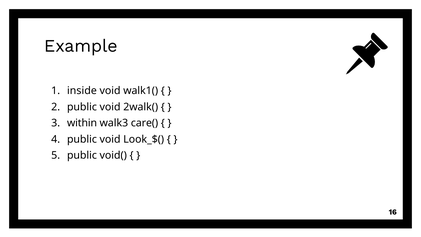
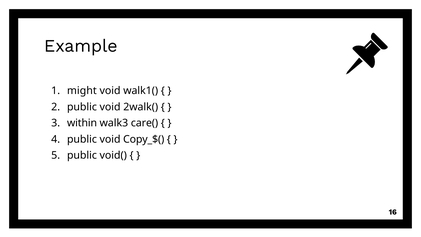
inside: inside -> might (82, 91)
Look_$(: Look_$( -> Copy_$( (144, 139)
